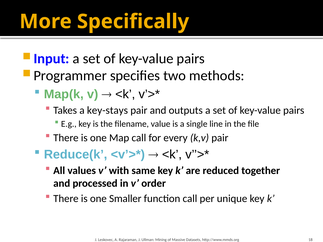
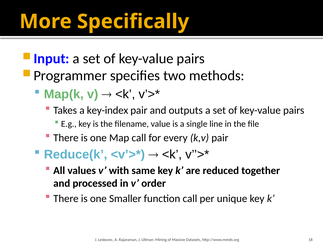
key-stays: key-stays -> key-index (108, 110)
